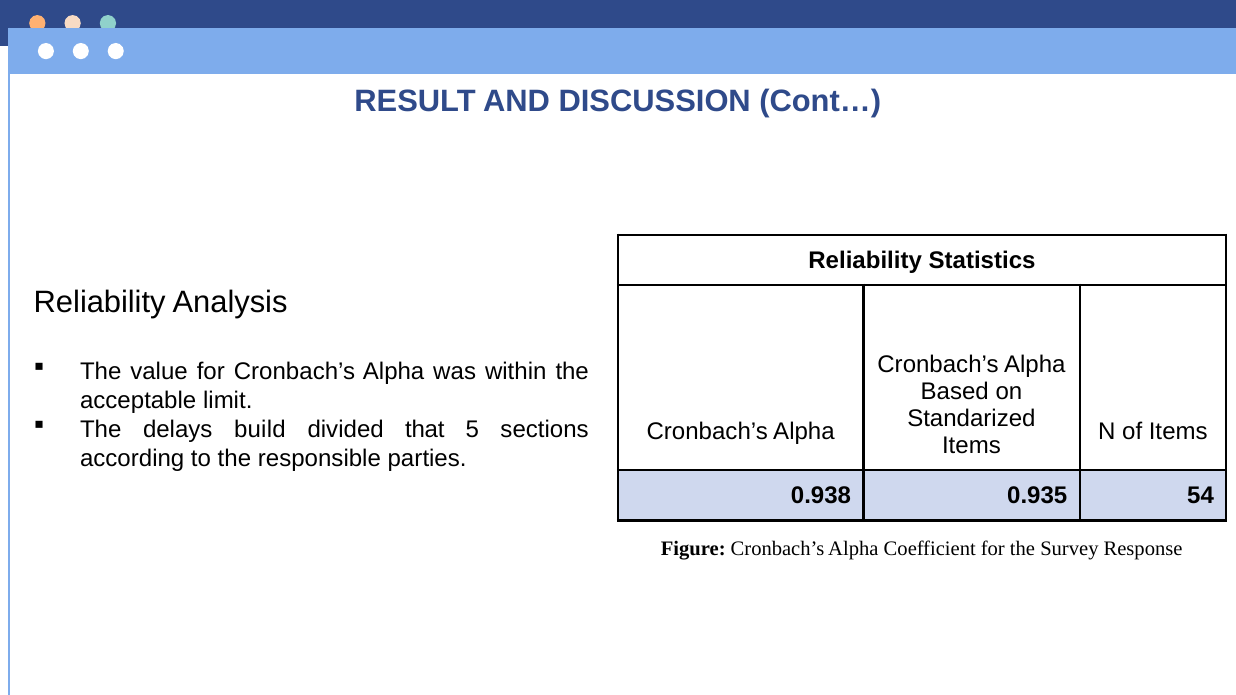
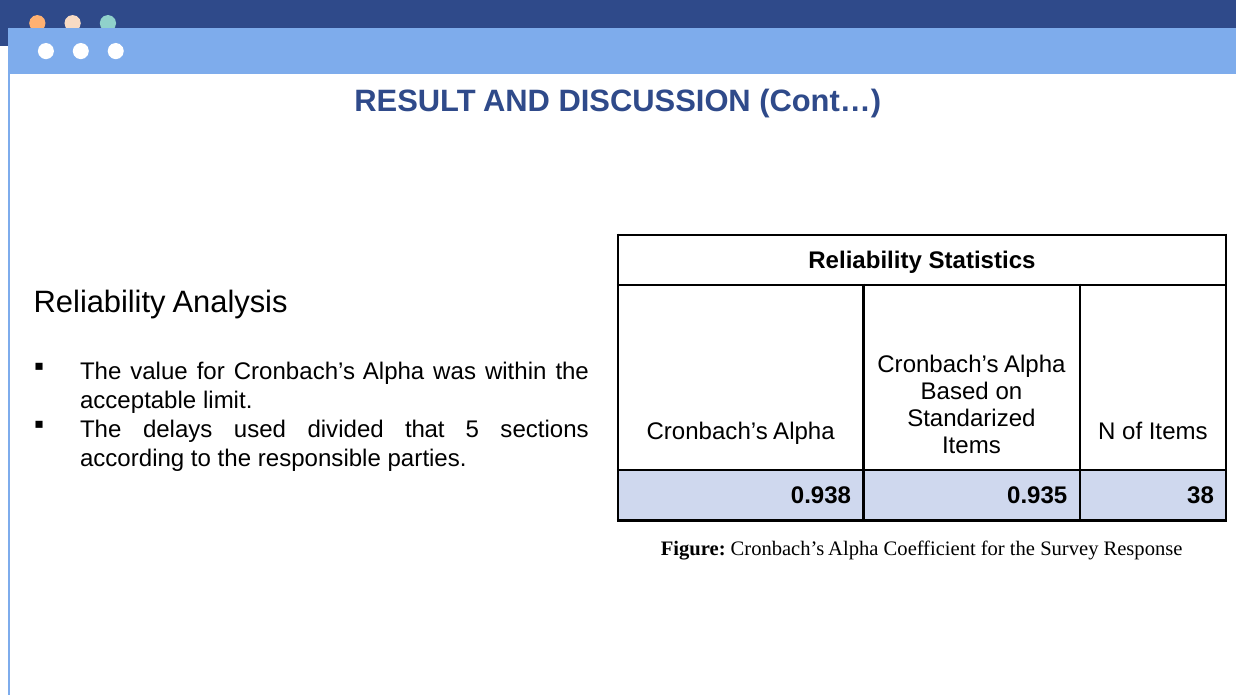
build: build -> used (260, 430)
54: 54 -> 38 (1201, 496)
